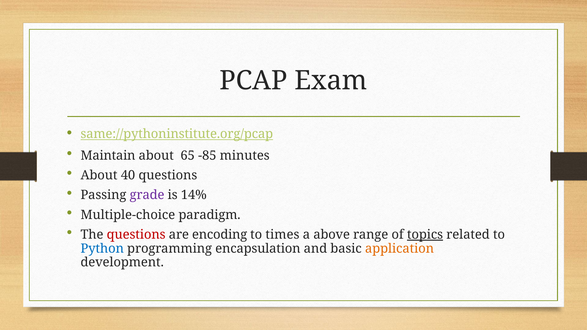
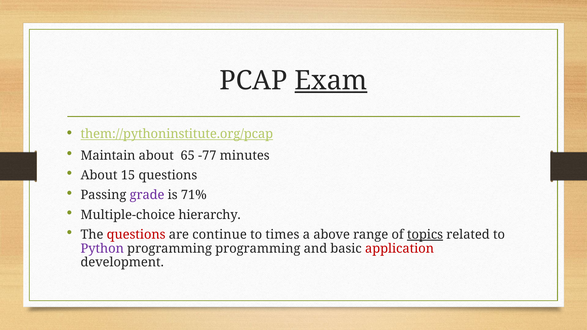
Exam underline: none -> present (331, 81)
same://pythoninstitute.org/pcap: same://pythoninstitute.org/pcap -> them://pythoninstitute.org/pcap (177, 134)
-85: -85 -> -77 (207, 156)
40: 40 -> 15 (128, 175)
14%: 14% -> 71% (194, 195)
paradigm: paradigm -> hierarchy (210, 215)
encoding: encoding -> continue (220, 235)
Python colour: blue -> purple (102, 249)
programming encapsulation: encapsulation -> programming (258, 249)
application colour: orange -> red (400, 249)
